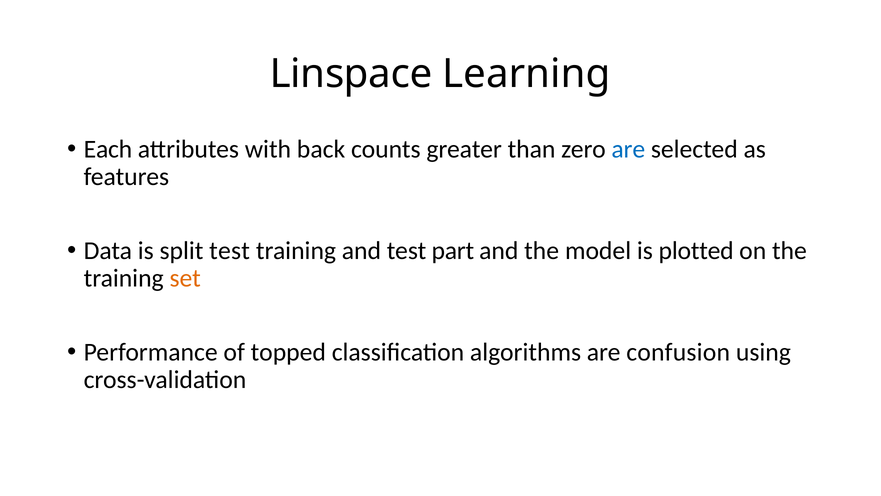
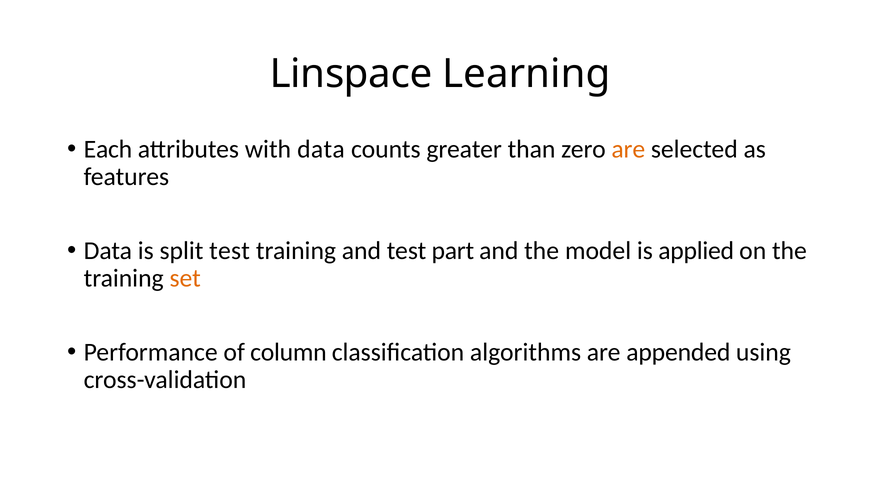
with back: back -> data (321, 149)
are colour: blue -> orange (628, 149)
plotted: plotted -> applied (696, 250)
topped: topped -> column (288, 352)
confusion: confusion -> appended (678, 352)
